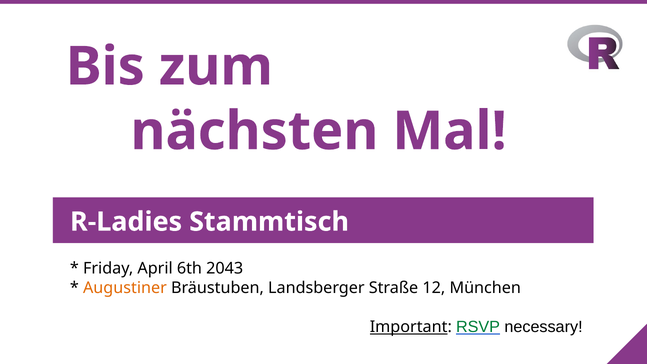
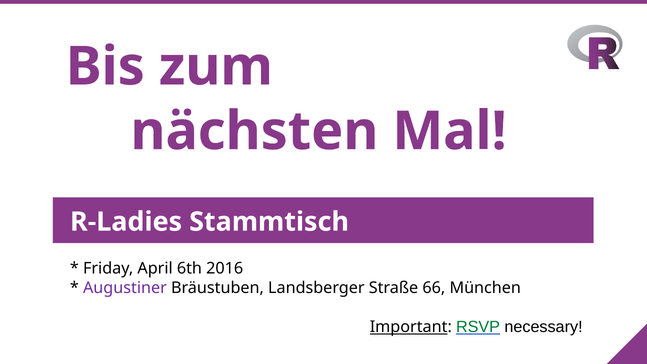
2043: 2043 -> 2016 (225, 268)
Augustiner colour: orange -> purple (125, 288)
12: 12 -> 66 (434, 288)
